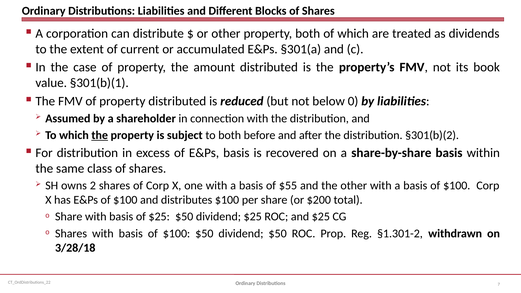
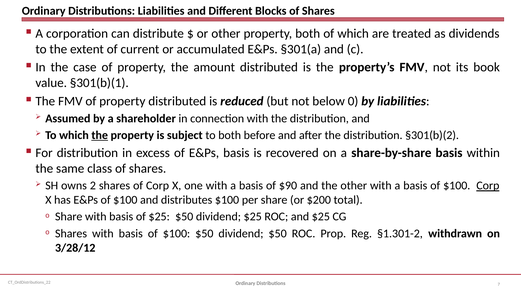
$55: $55 -> $90 (288, 186)
Corp underline: none -> present (488, 186)
3/28/18: 3/28/18 -> 3/28/12 (75, 248)
